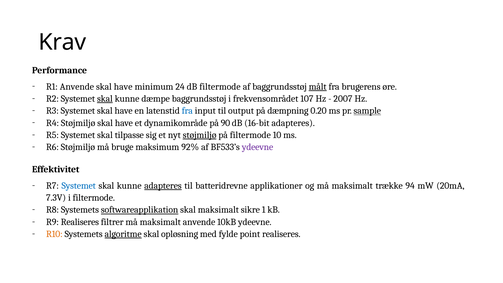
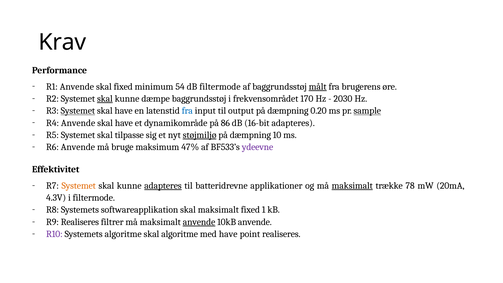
have: have -> fixed (123, 87)
24: 24 -> 54 (180, 87)
107: 107 -> 170 (307, 99)
2007: 2007 -> 2030 (343, 99)
Systemet underline: none -> present (78, 111)
R4 Støjmiljø: Støjmiljø -> Anvende (78, 123)
90: 90 -> 86 (225, 123)
filtermode: filtermode -> dæmpning (250, 135)
R6 Støjmiljø: Støjmiljø -> Anvende (78, 147)
92%: 92% -> 47% (190, 147)
Systemet colour: blue -> orange (79, 186)
maksimalt underline: none -> present (352, 186)
94: 94 -> 78 (410, 186)
7.3V: 7.3V -> 4.3V (56, 198)
softwareapplikation underline: present -> none (140, 210)
maksimalt sikre: sikre -> fixed (250, 210)
anvende underline: none -> present (199, 222)
10kB ydeevne: ydeevne -> anvende (255, 222)
R10 colour: orange -> purple (54, 234)
algoritme underline: present -> none (123, 234)
skal opløsning: opløsning -> algoritme (180, 234)
med fylde: fylde -> have (228, 234)
